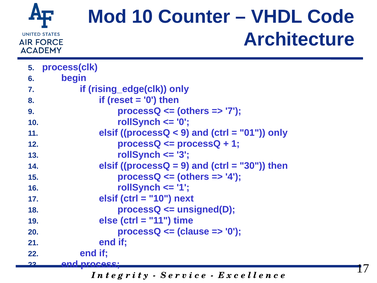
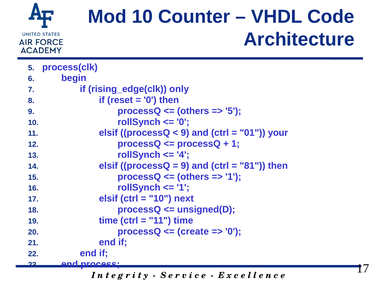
7: 7 -> 5 (233, 111)
01 only: only -> your (278, 133)
3: 3 -> 4 (183, 155)
30: 30 -> 81 (252, 166)
4: 4 -> 1 (233, 177)
else: else -> time (108, 220)
clause: clause -> create (193, 231)
